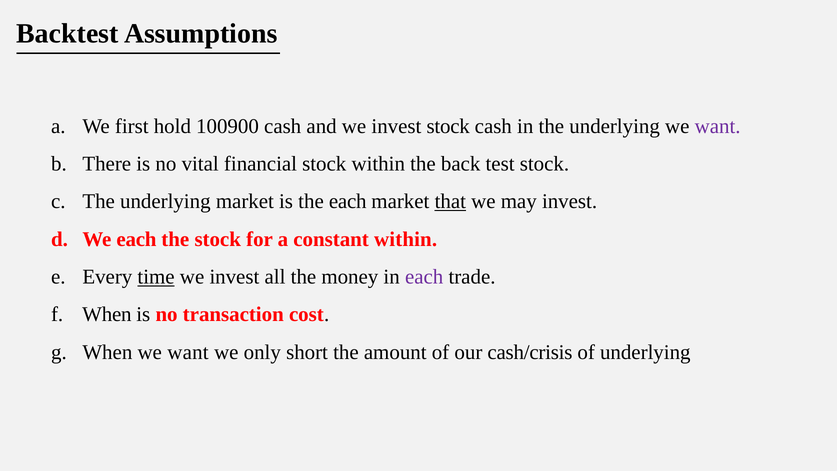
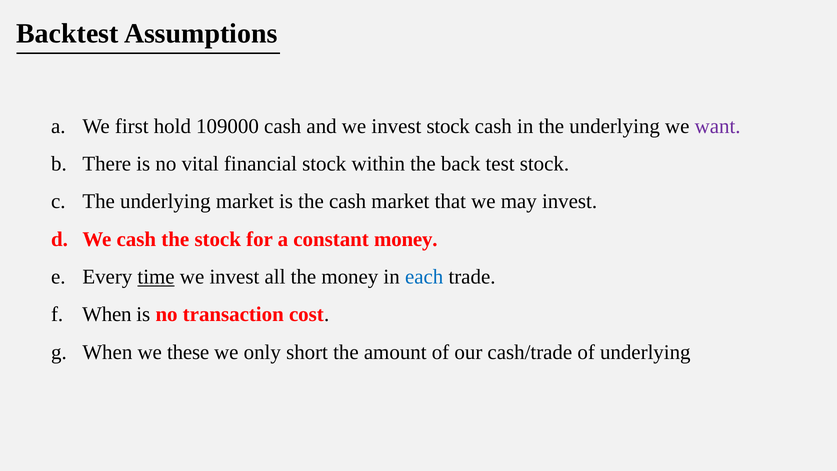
100900: 100900 -> 109000 (227, 126)
the each: each -> cash (348, 201)
that underline: present -> none (450, 201)
We each: each -> cash (136, 239)
constant within: within -> money (406, 239)
each colour: purple -> blue (424, 277)
When we want: want -> these (188, 352)
cash/crisis: cash/crisis -> cash/trade (530, 352)
